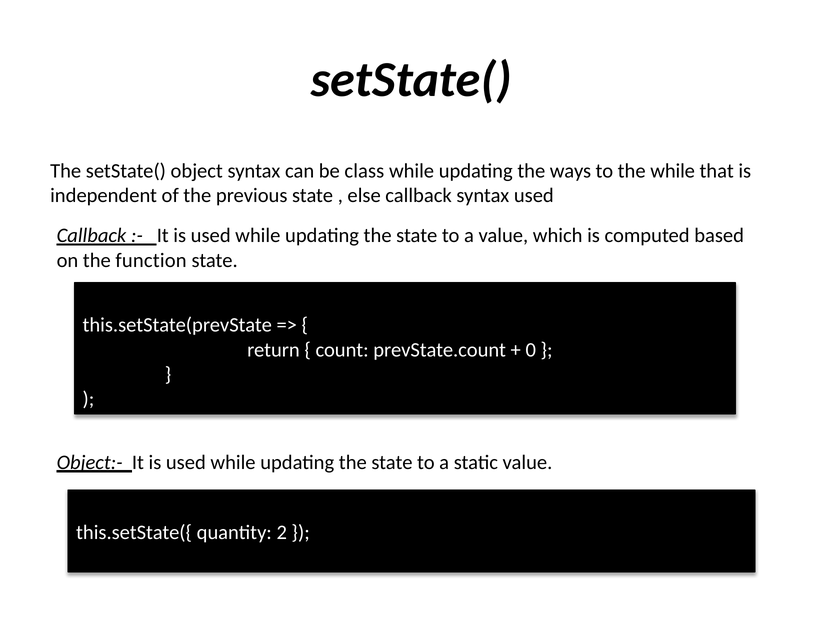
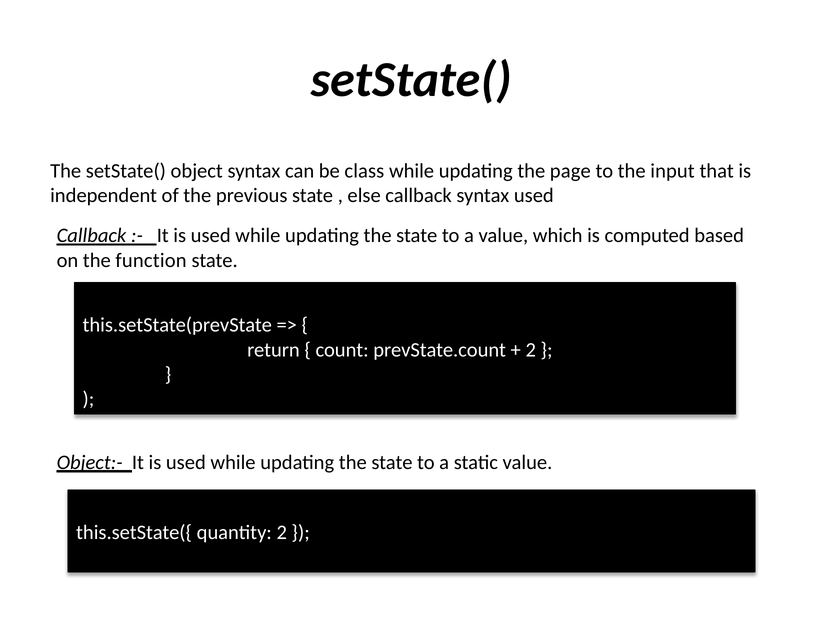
ways: ways -> page (570, 171)
the while: while -> input (673, 171)
0: 0 -> 2 (531, 350)
